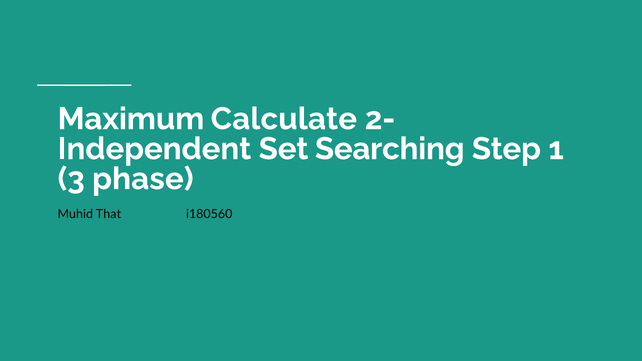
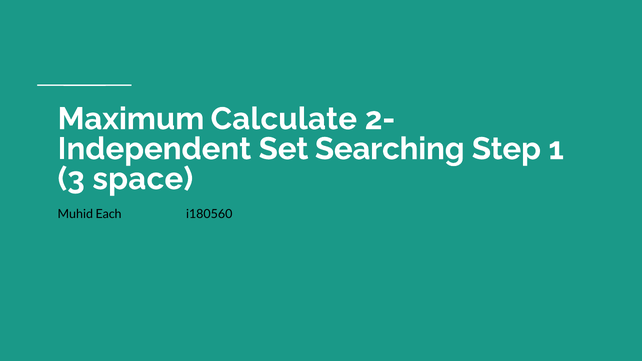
phase: phase -> space (143, 179)
That: That -> Each (109, 214)
